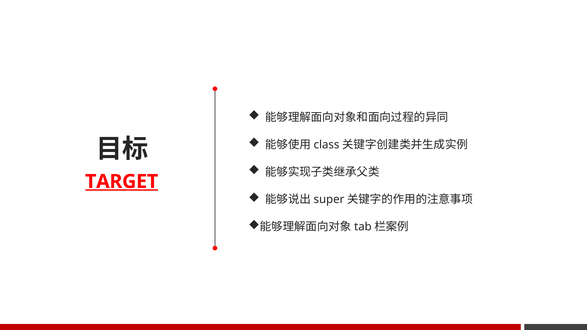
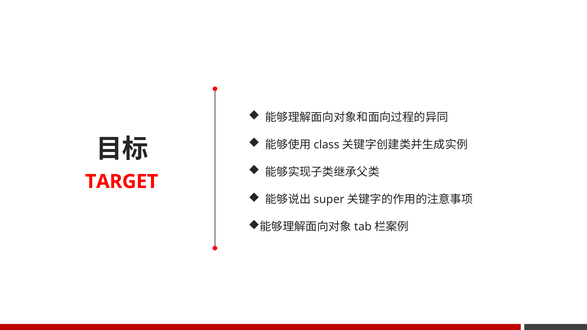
TARGET underline: present -> none (122, 182)
